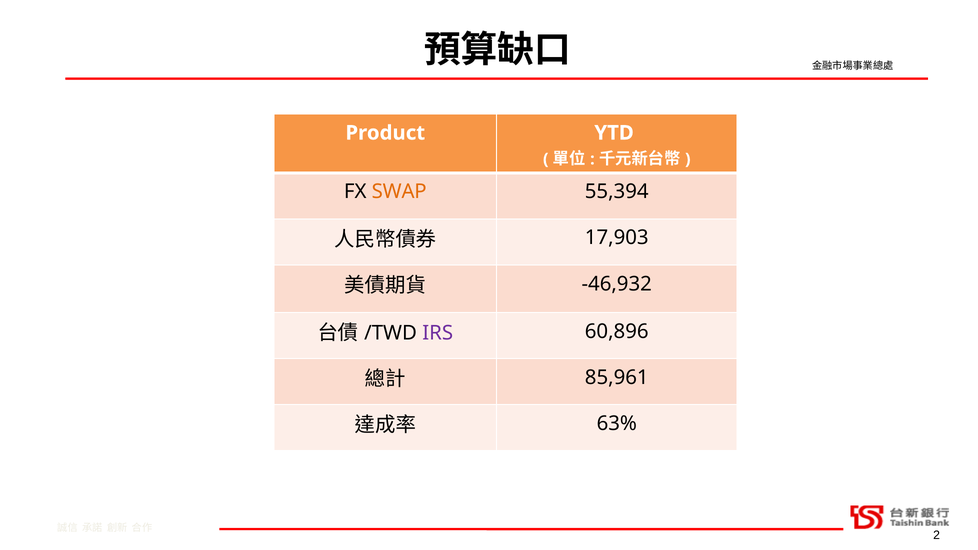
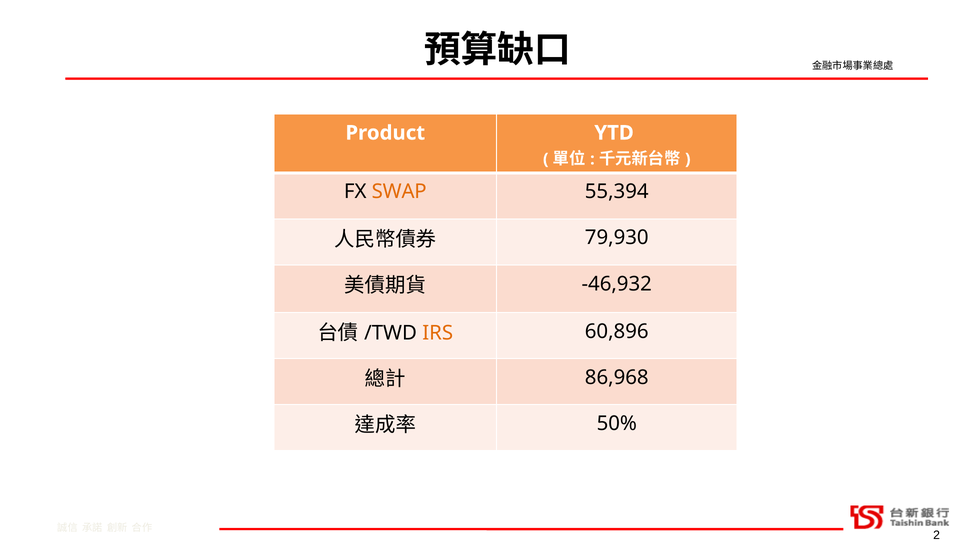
17,903: 17,903 -> 79,930 (617, 238)
IRS colour: purple -> orange (438, 333)
85,961: 85,961 -> 86,968 (617, 377)
63%: 63% -> 50% (617, 423)
